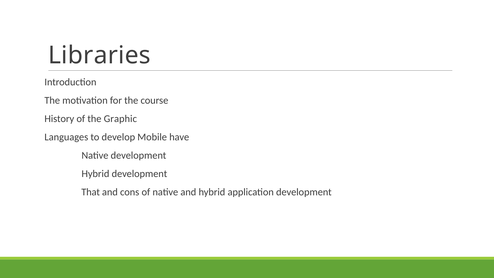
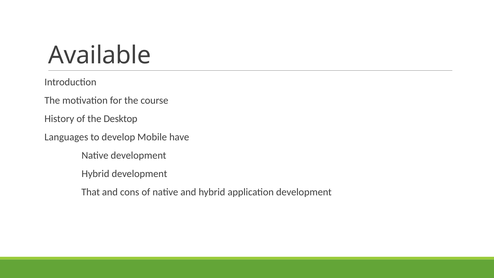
Libraries: Libraries -> Available (100, 55)
Graphic: Graphic -> Desktop (120, 119)
